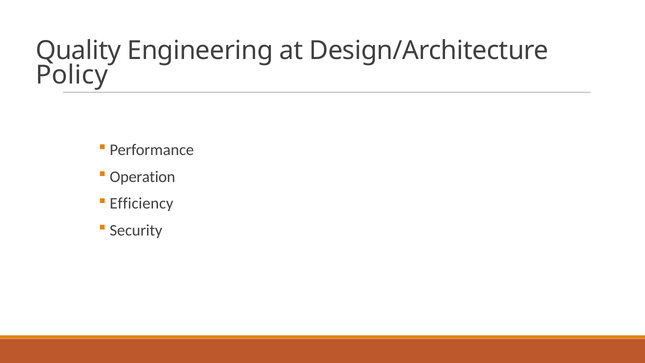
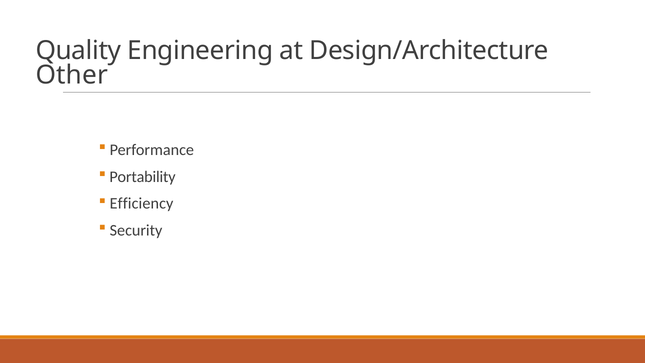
Policy: Policy -> Other (72, 75)
Operation: Operation -> Portability (143, 177)
